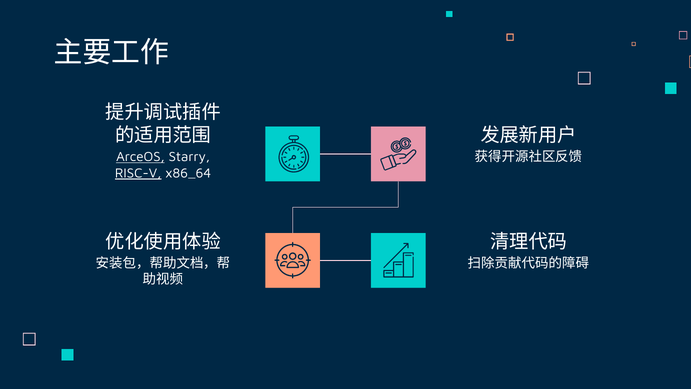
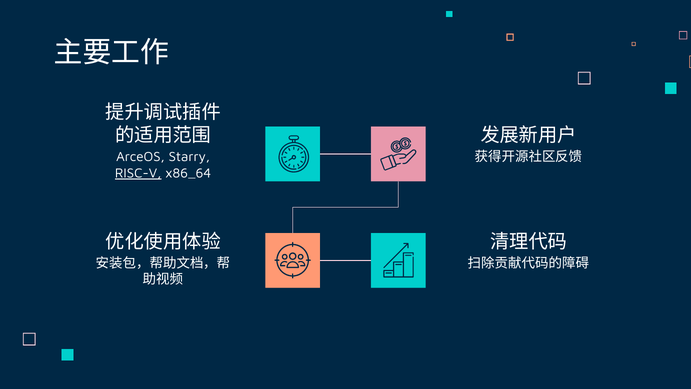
ArceOS underline: present -> none (140, 157)
